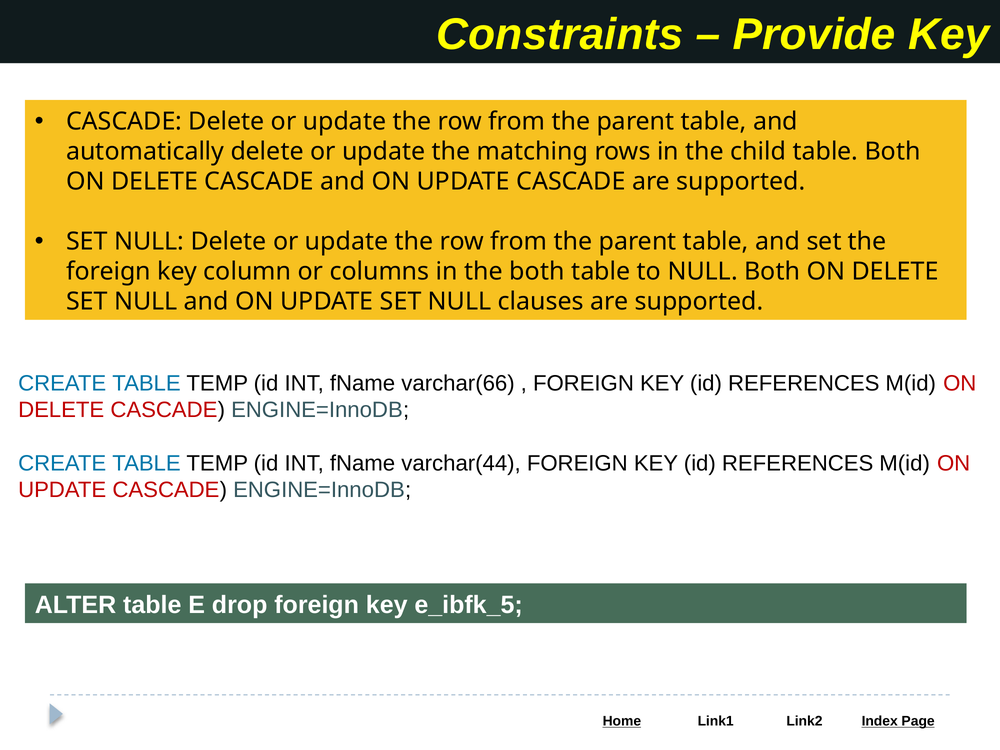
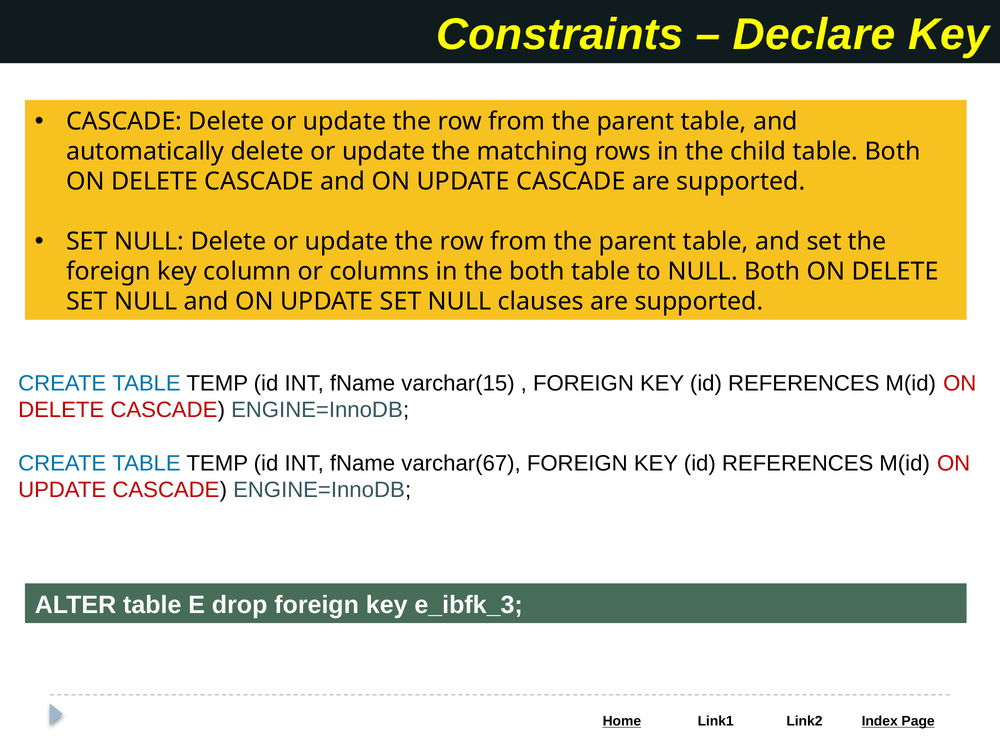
Provide: Provide -> Declare (814, 35)
varchar(66: varchar(66 -> varchar(15 (458, 383)
varchar(44: varchar(44 -> varchar(67 (461, 463)
e_ibfk_5: e_ibfk_5 -> e_ibfk_3 (469, 605)
